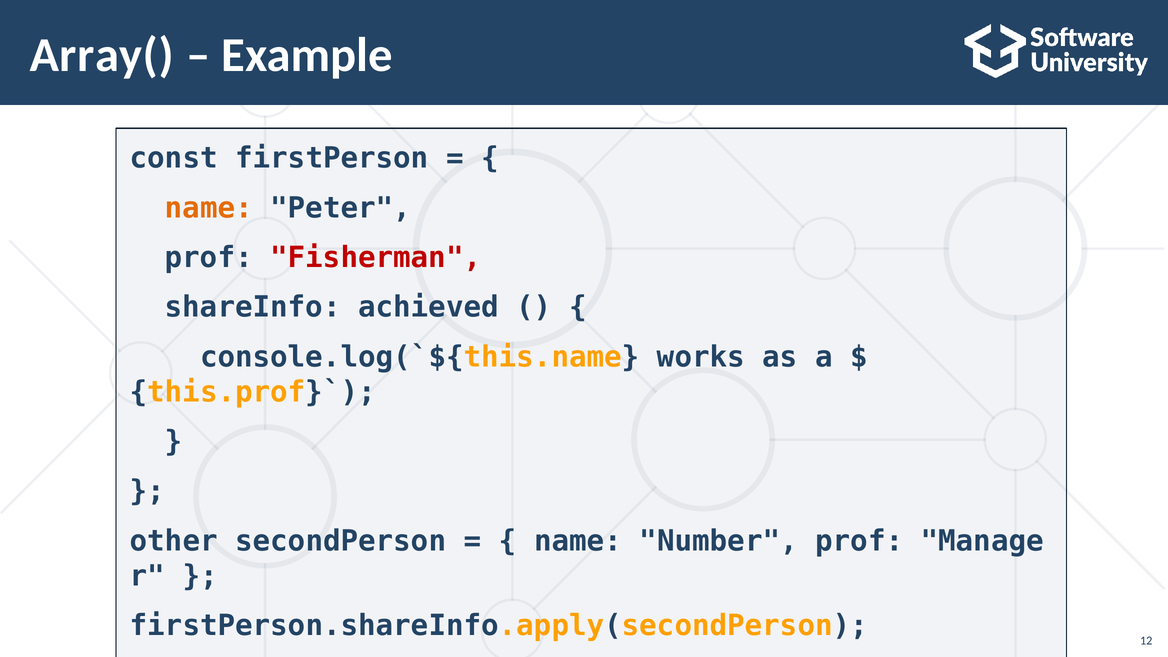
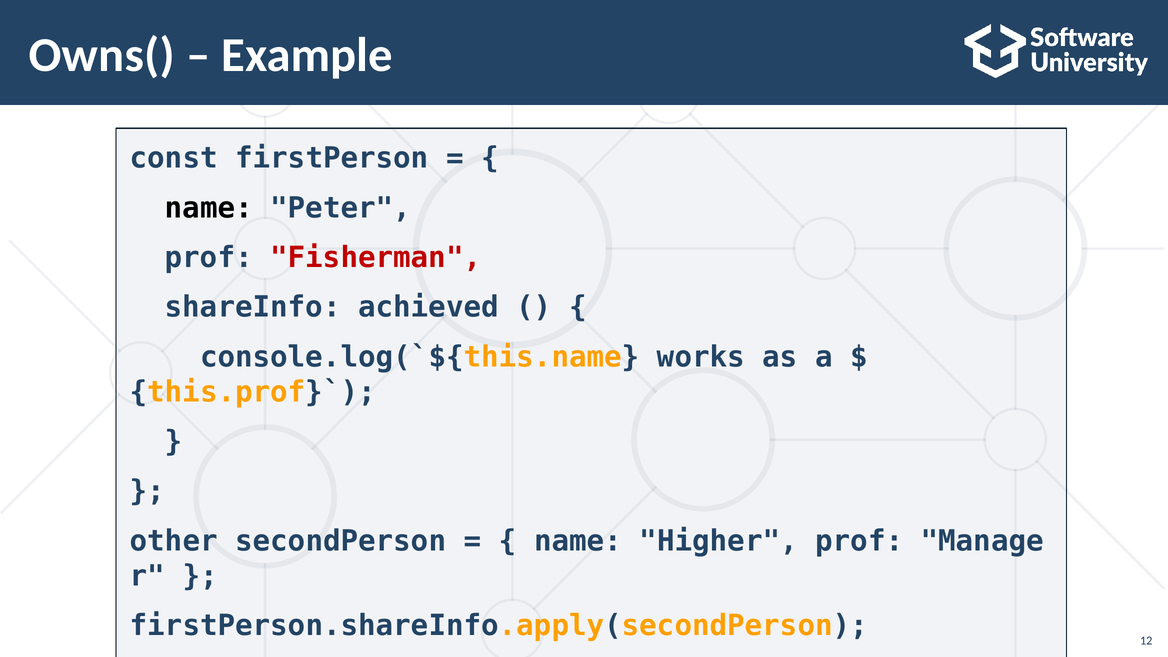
Array(: Array( -> Owns( (102, 55)
name colour: orange -> black (209, 208)
Number: Number -> Higher (719, 541)
